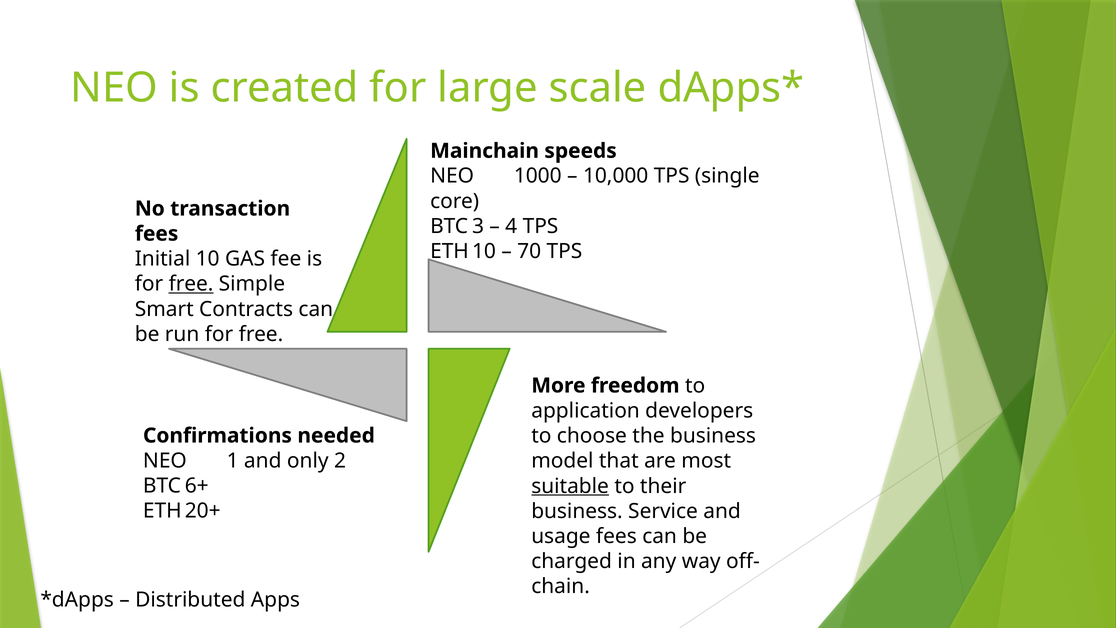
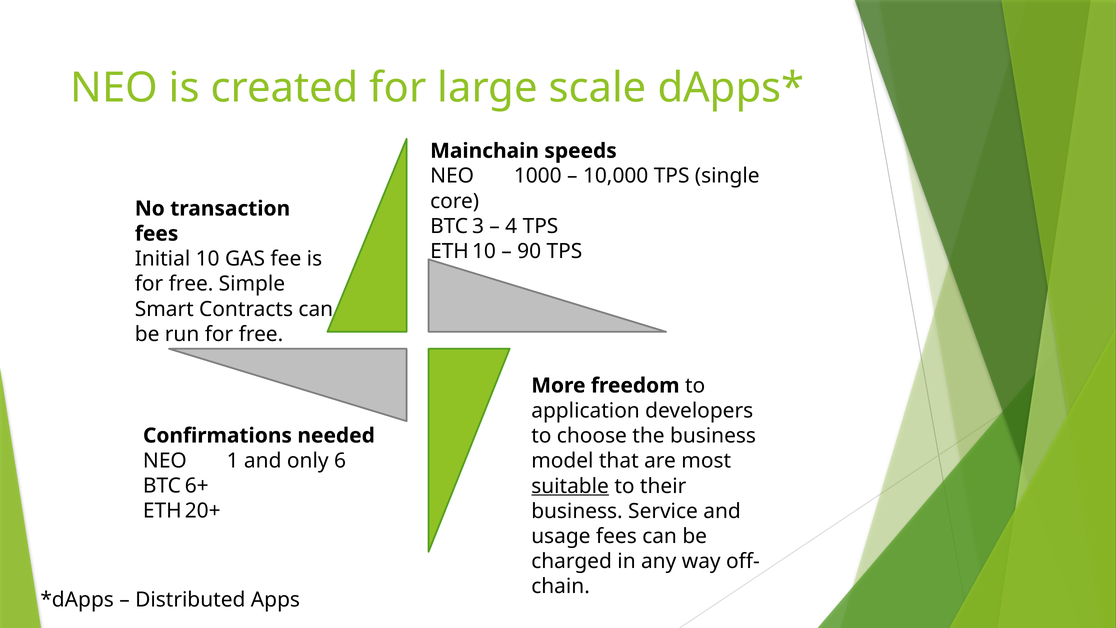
70: 70 -> 90 (529, 251)
free underline: present -> none (191, 284)
2: 2 -> 6 (340, 461)
